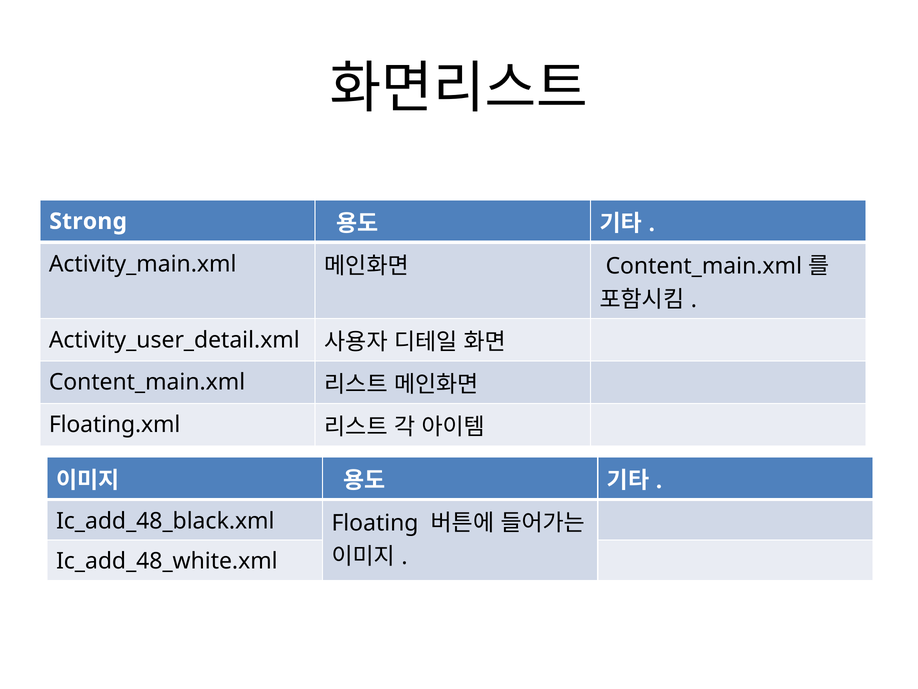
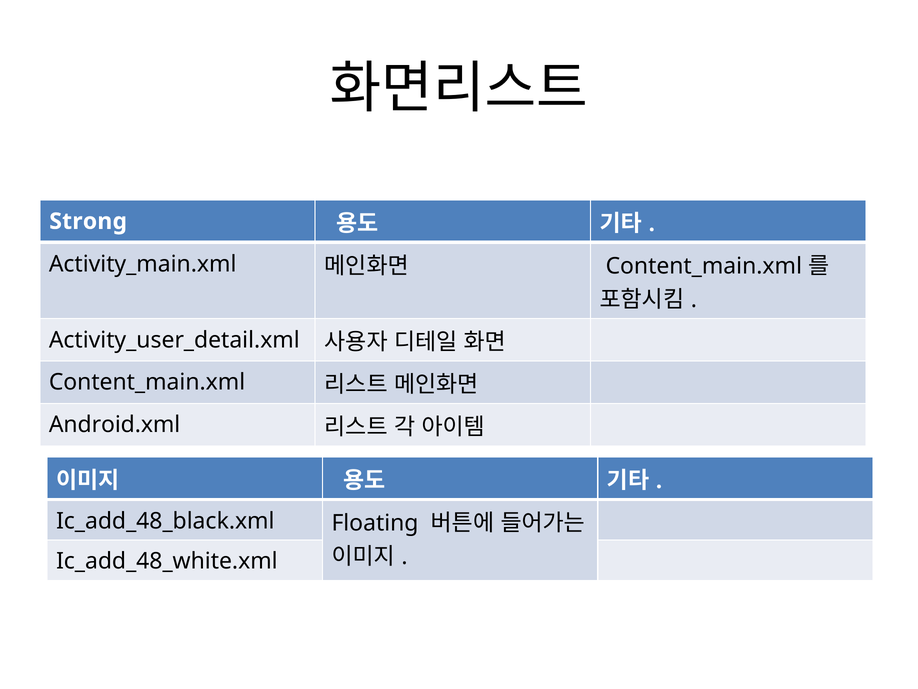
Floating.xml: Floating.xml -> Android.xml (115, 425)
